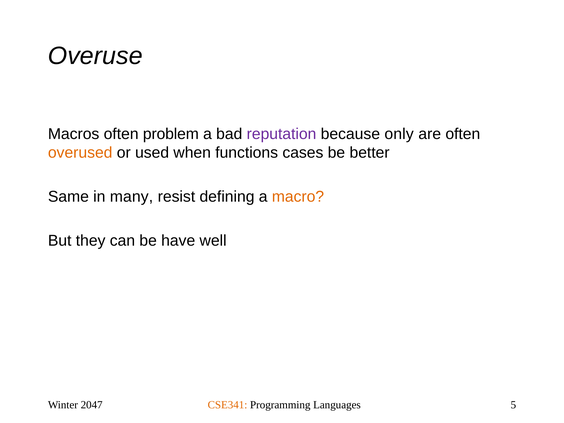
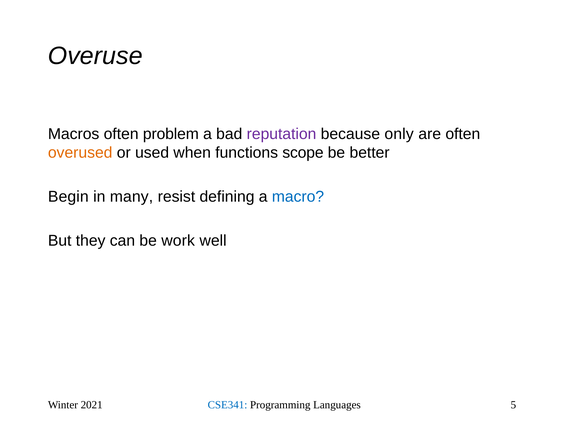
cases: cases -> scope (303, 153)
Same: Same -> Begin (68, 197)
macro colour: orange -> blue (298, 197)
have: have -> work (178, 241)
2047: 2047 -> 2021 (92, 405)
CSE341 colour: orange -> blue (228, 405)
